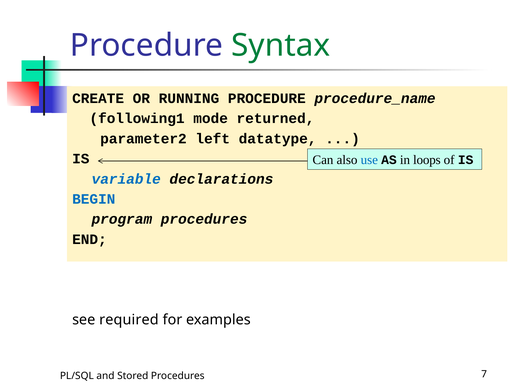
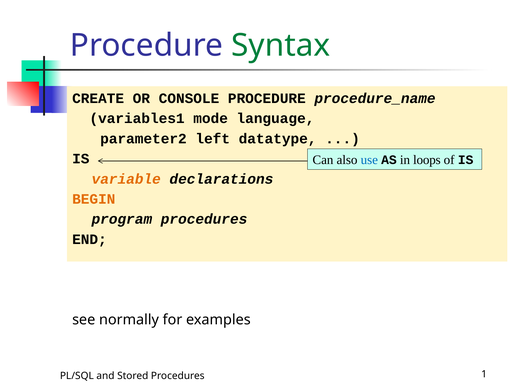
RUNNING: RUNNING -> CONSOLE (189, 99)
following1: following1 -> variables1 (137, 119)
returned: returned -> language (275, 119)
variable colour: blue -> orange (126, 179)
BEGIN colour: blue -> orange (94, 199)
required: required -> normally (129, 320)
7: 7 -> 1 (484, 375)
